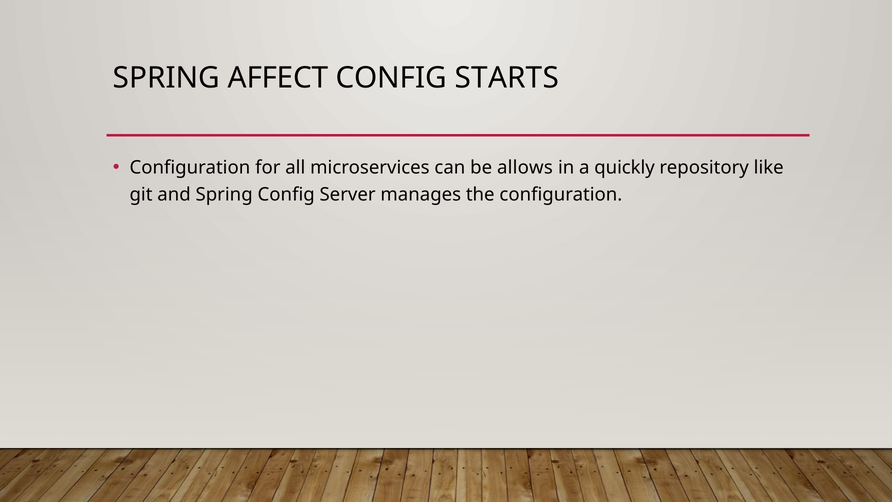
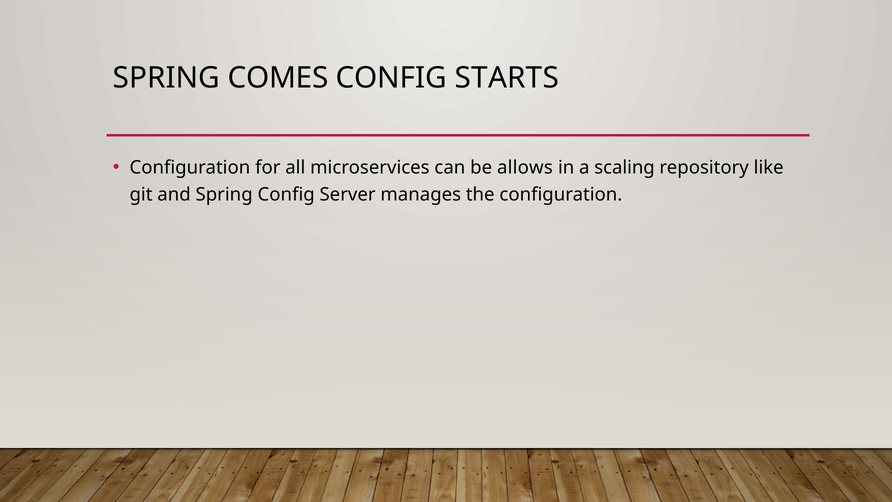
AFFECT: AFFECT -> COMES (278, 78)
quickly: quickly -> scaling (625, 168)
